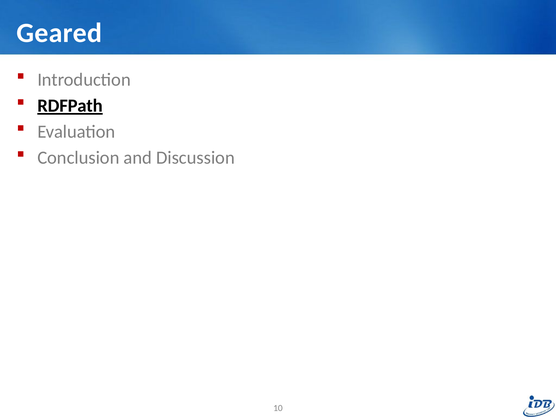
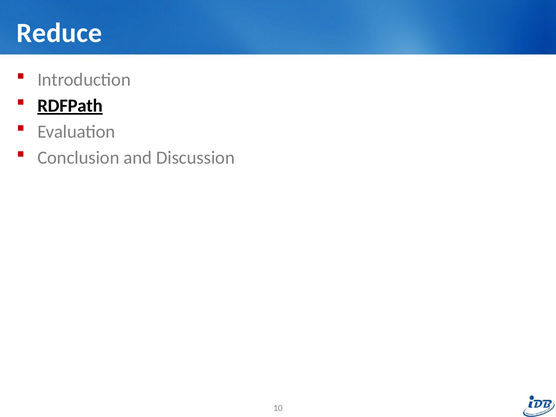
Geared: Geared -> Reduce (59, 33)
